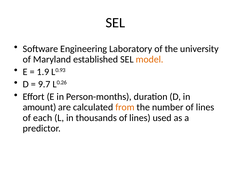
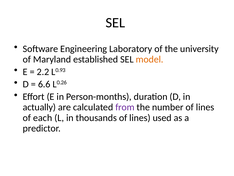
1.9: 1.9 -> 2.2 (43, 72)
9.7: 9.7 -> 6.6 (44, 84)
amount: amount -> actually (39, 107)
from colour: orange -> purple (125, 107)
